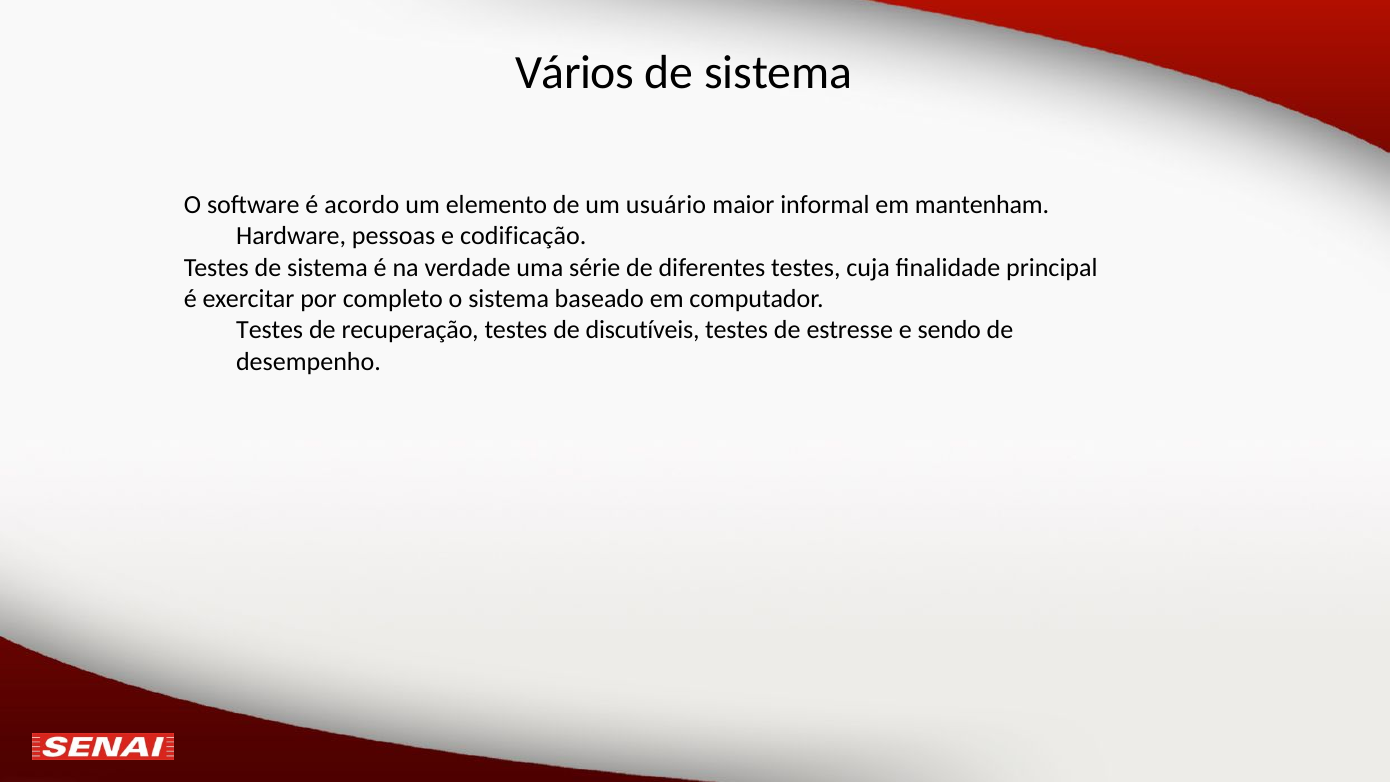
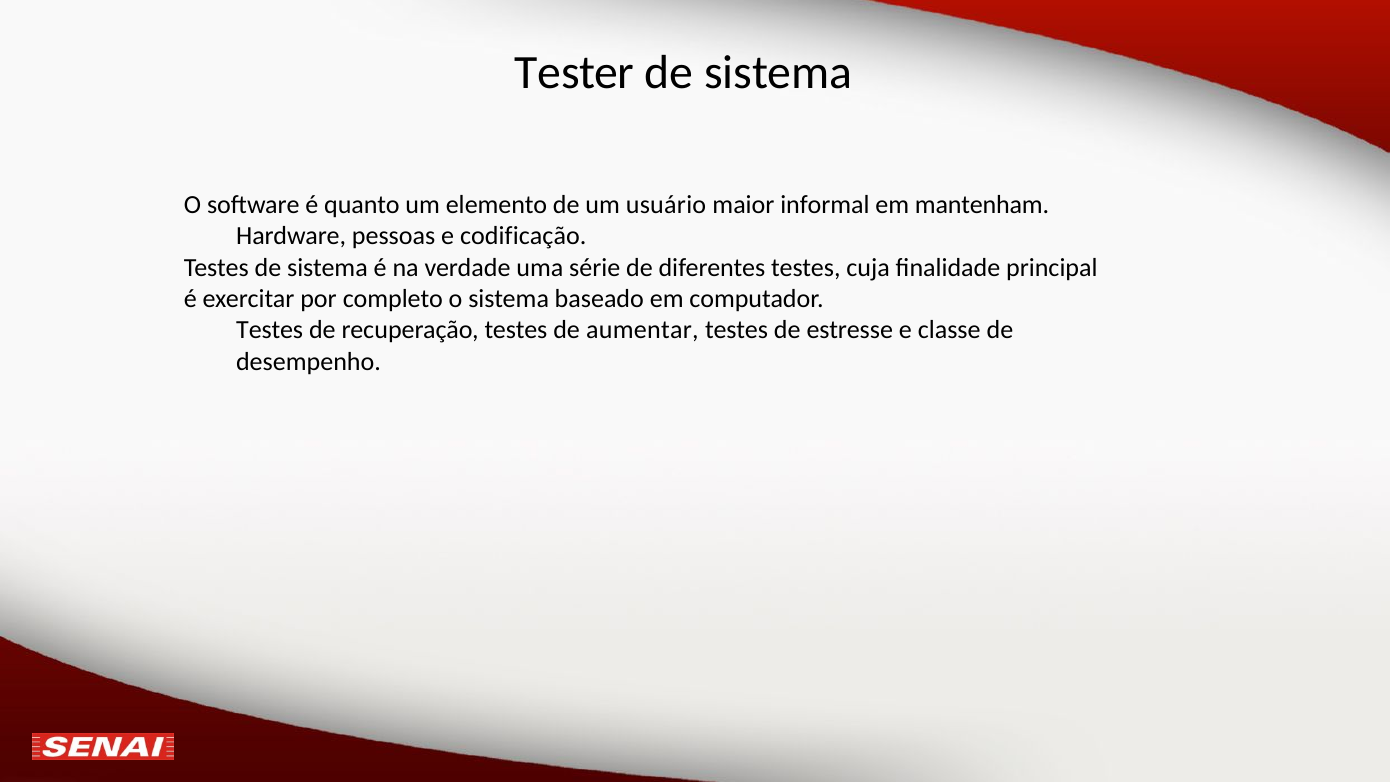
Vários: Vários -> Tester (575, 72)
acordo: acordo -> quanto (362, 205)
discutíveis: discutíveis -> aumentar (642, 330)
sendo: sendo -> classe (949, 330)
